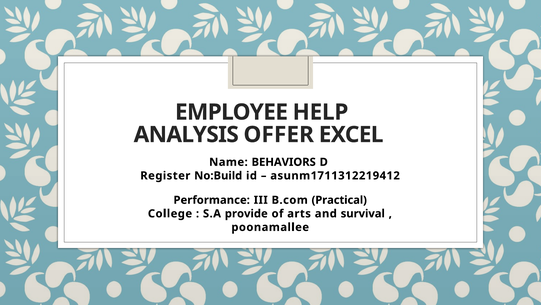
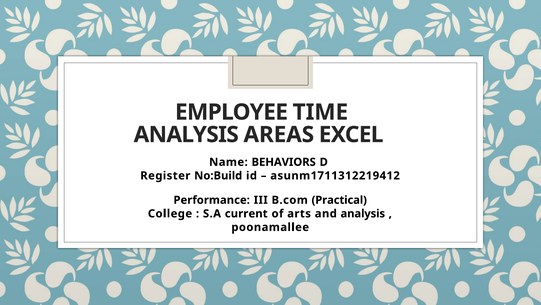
HELP: HELP -> TIME (320, 112)
OFFER: OFFER -> AREAS (279, 134)
provide: provide -> current (246, 213)
and survival: survival -> analysis (363, 213)
